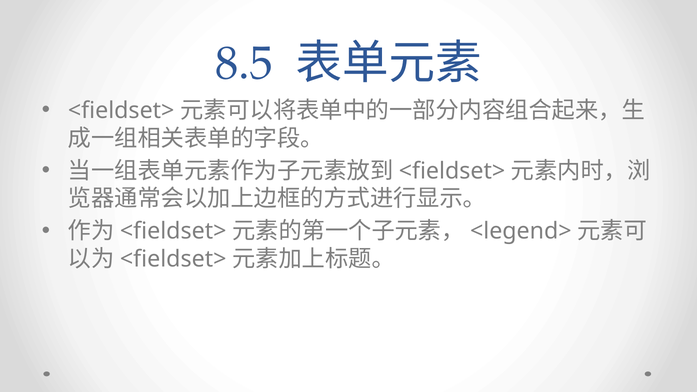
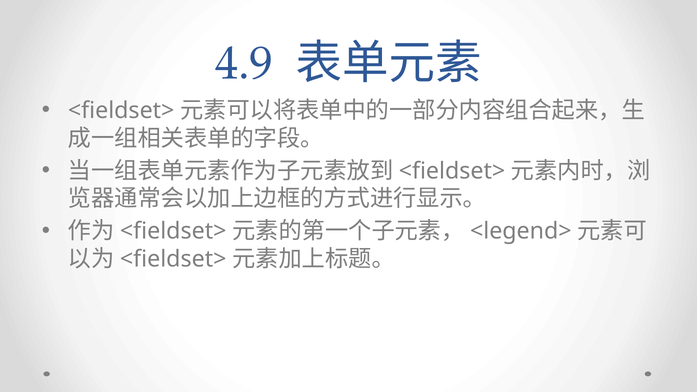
8.5: 8.5 -> 4.9 (244, 63)
